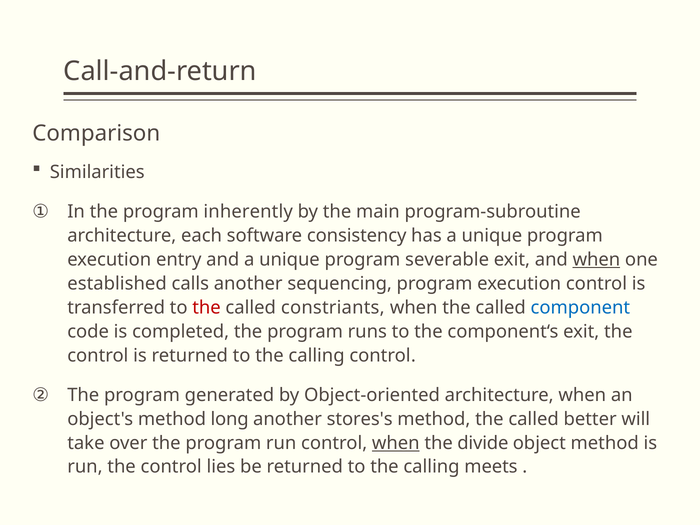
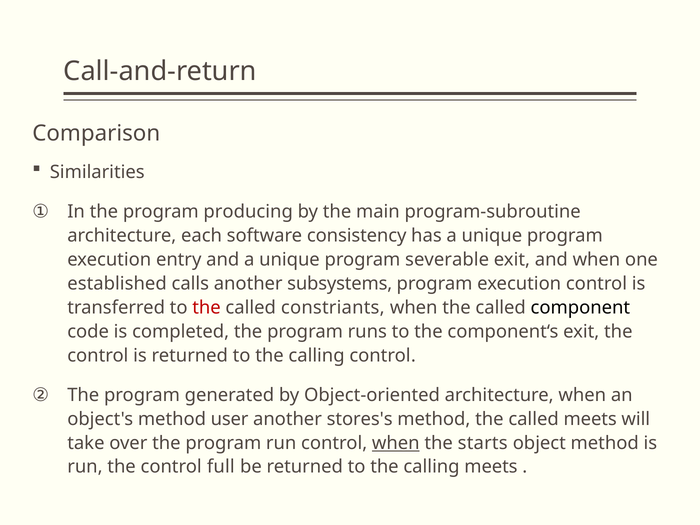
inherently: inherently -> producing (248, 212)
when underline: present -> none (596, 260)
sequencing: sequencing -> subsystems (340, 284)
component colour: blue -> black (580, 308)
long: long -> user (230, 419)
called better: better -> meets (590, 419)
divide: divide -> starts (483, 443)
lies: lies -> full (221, 467)
